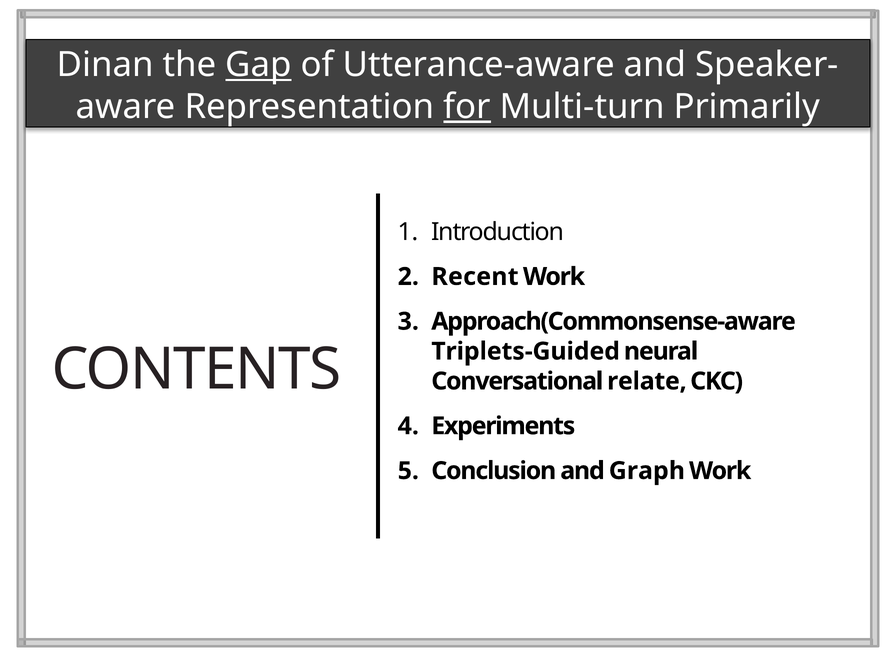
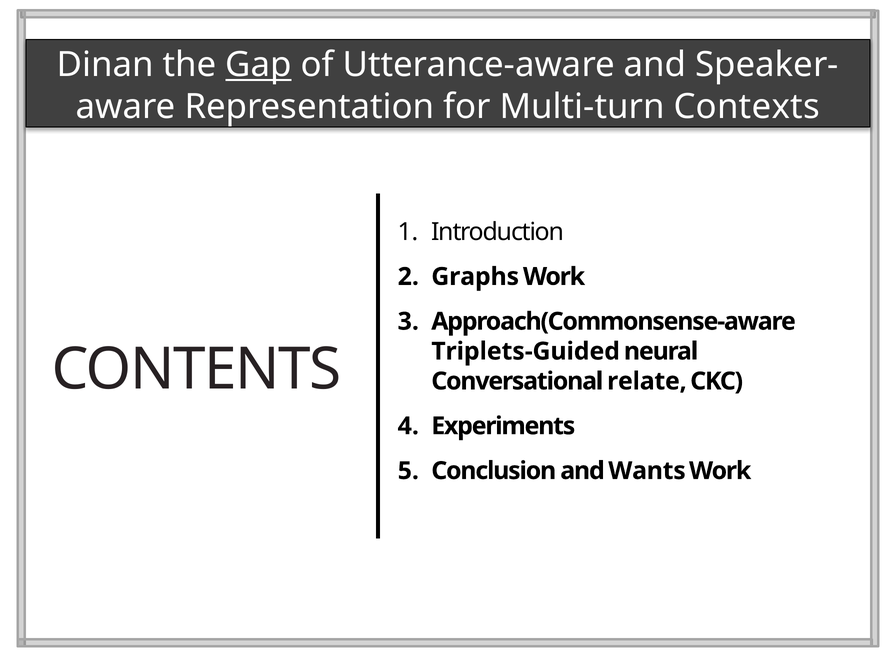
for underline: present -> none (467, 107)
Primarily: Primarily -> Contexts (747, 107)
Recent: Recent -> Graphs (475, 277)
Graph: Graph -> Wants (647, 471)
